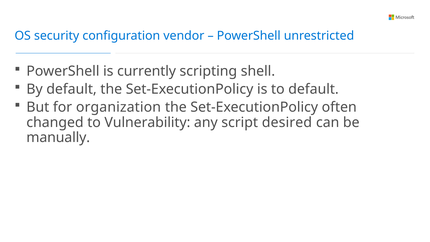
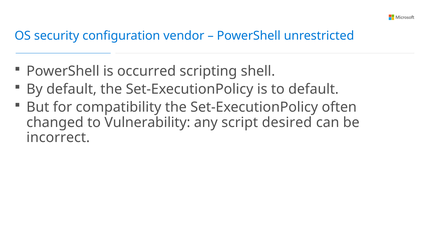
currently: currently -> occurred (147, 71)
organization: organization -> compatibility (119, 107)
manually: manually -> incorrect (58, 138)
